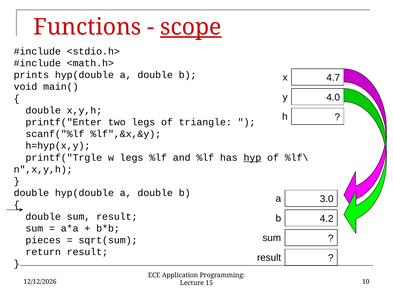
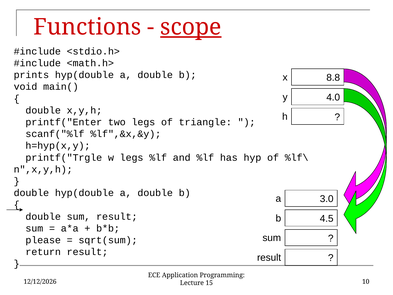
4.7: 4.7 -> 8.8 (333, 78)
hyp underline: present -> none (252, 157)
4.2: 4.2 -> 4.5 (327, 218)
pieces: pieces -> please (43, 240)
